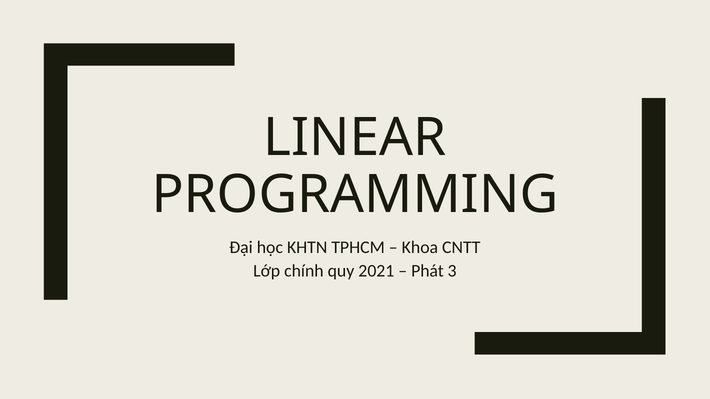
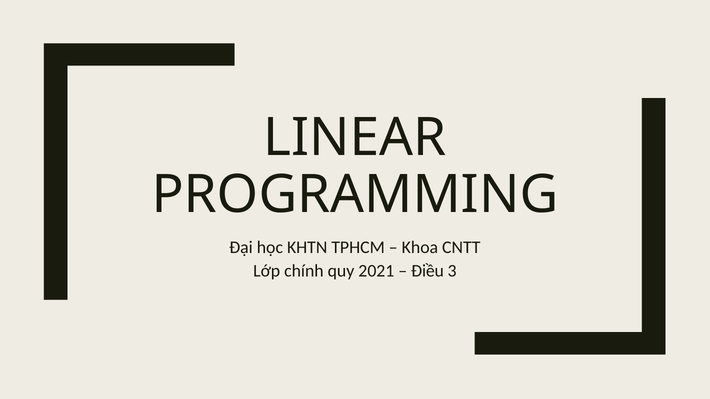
Phát: Phát -> Điều (427, 271)
